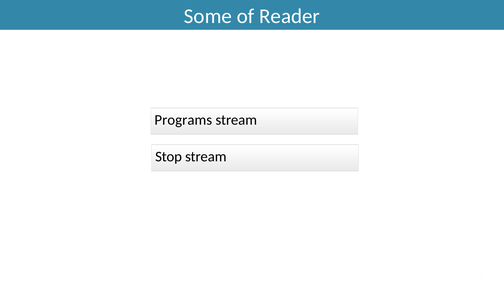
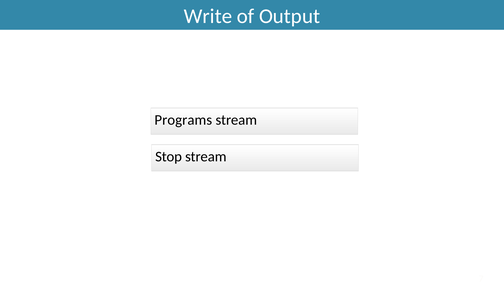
Some: Some -> Write (208, 16)
Reader: Reader -> Output (290, 16)
